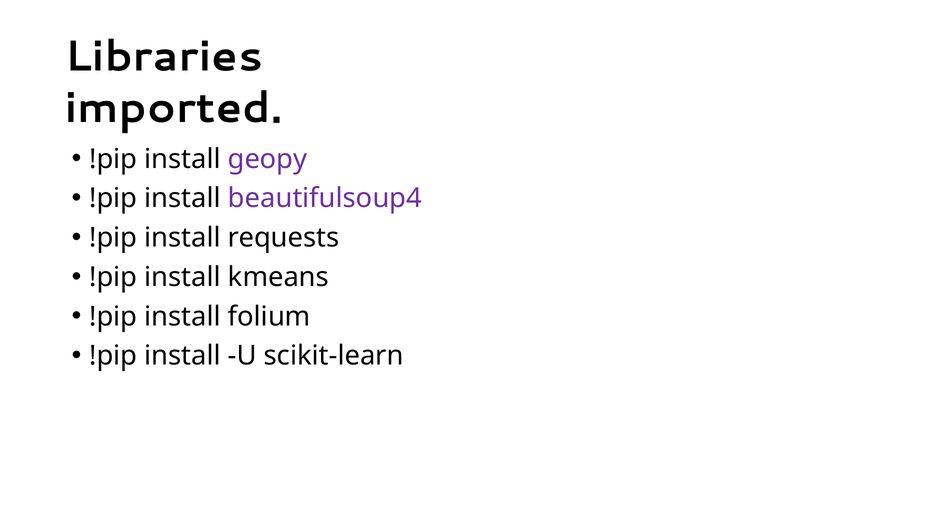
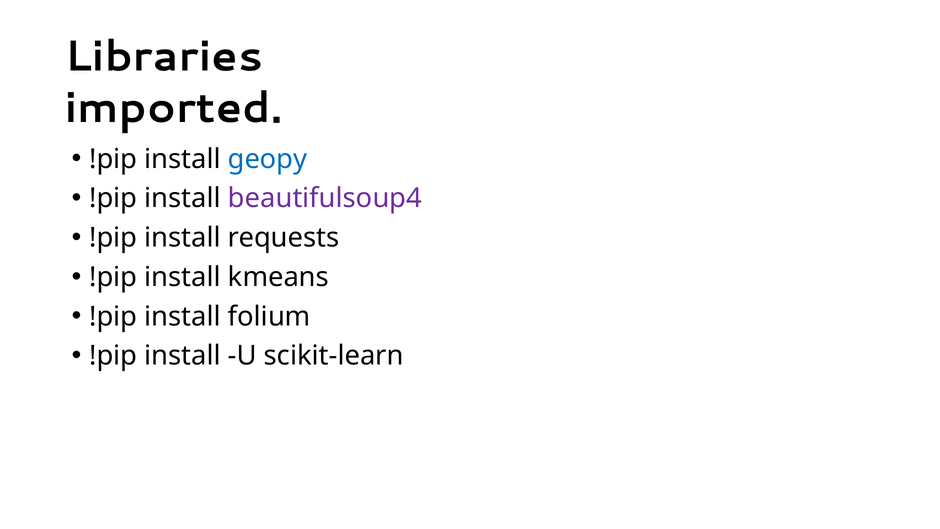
geopy colour: purple -> blue (268, 159)
